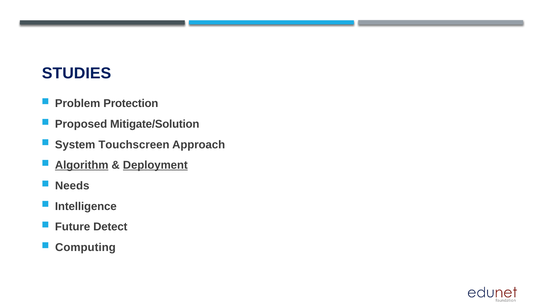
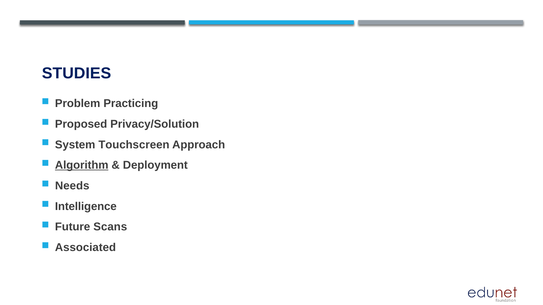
Protection: Protection -> Practicing (131, 104)
Mitigate/Solution: Mitigate/Solution -> Privacy/Solution (155, 124)
Deployment underline: present -> none (155, 165)
Detect: Detect -> Scans (110, 227)
Computing: Computing -> Associated (85, 248)
